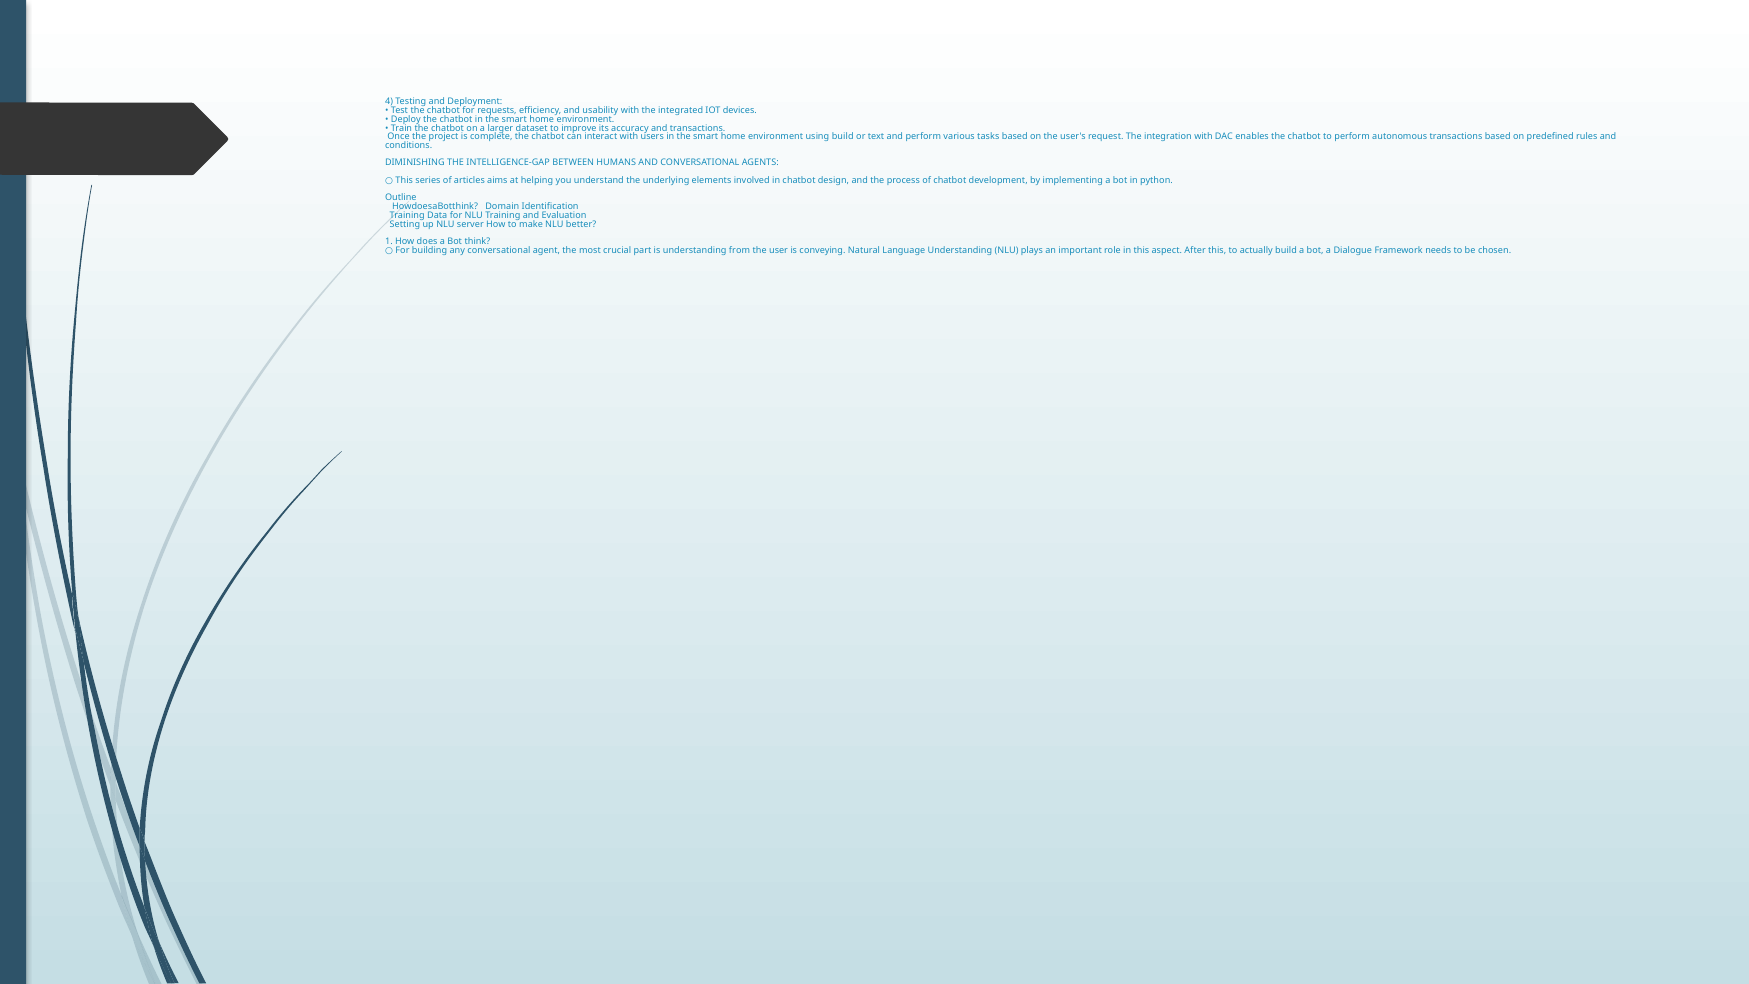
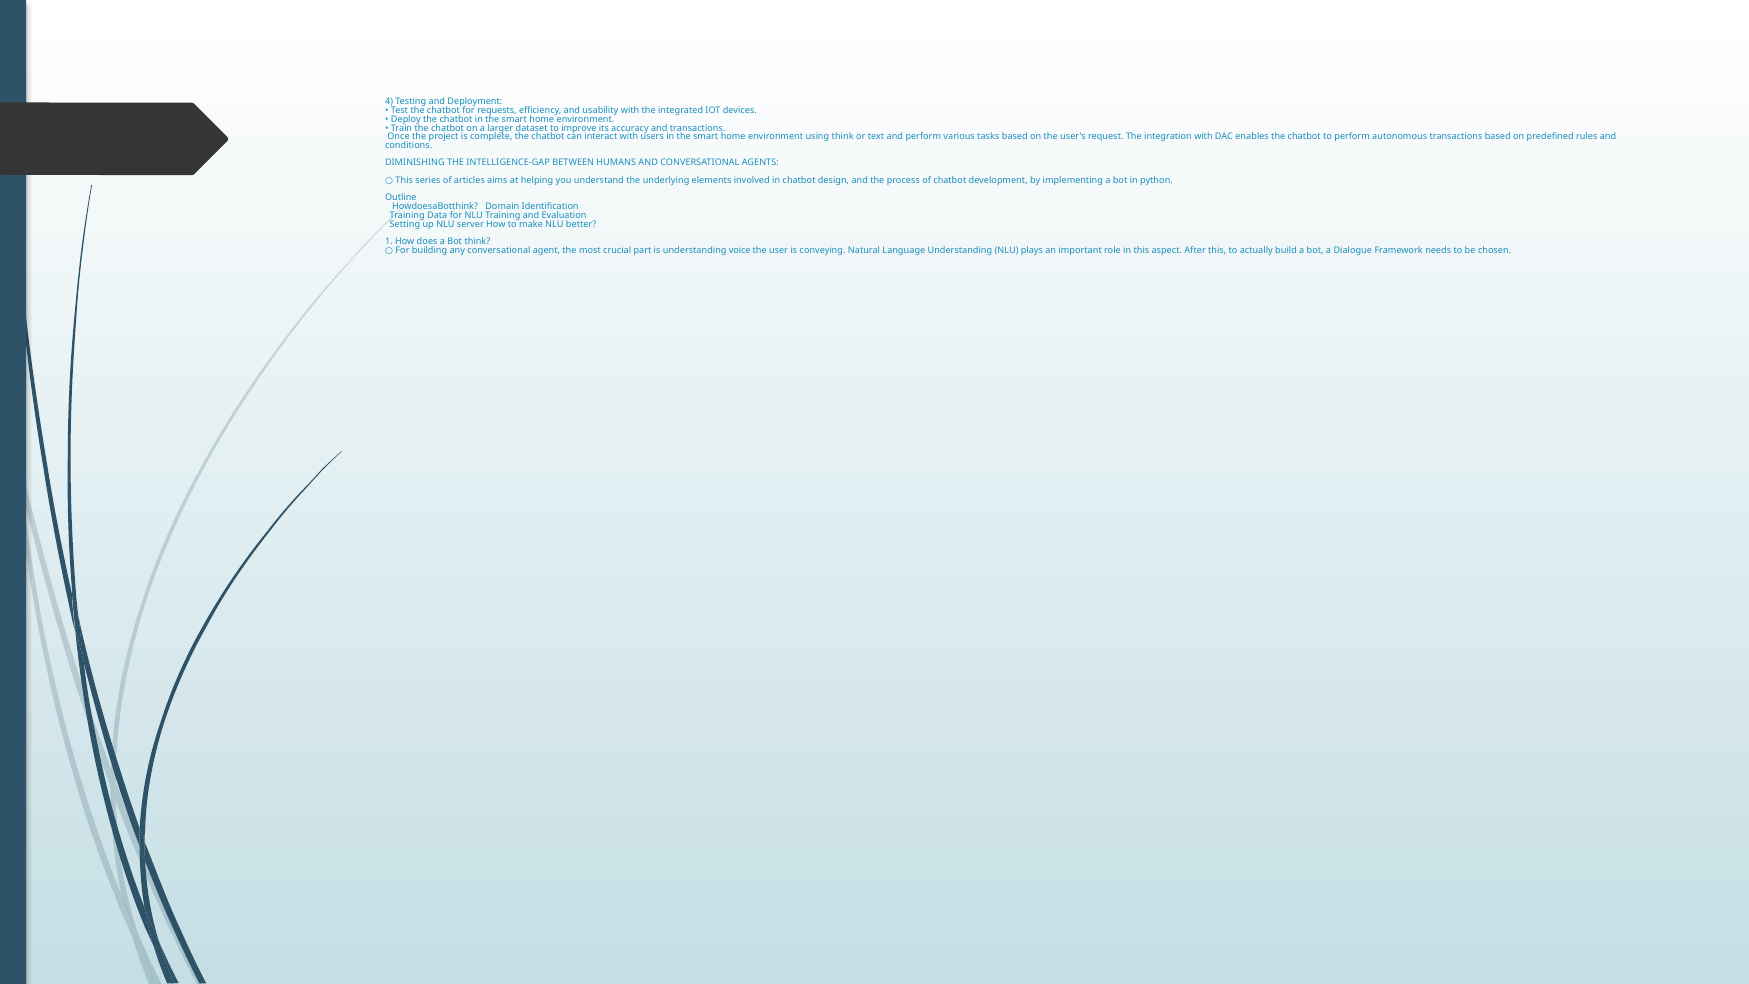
using build: build -> think (843, 137)
from: from -> voice (740, 250)
